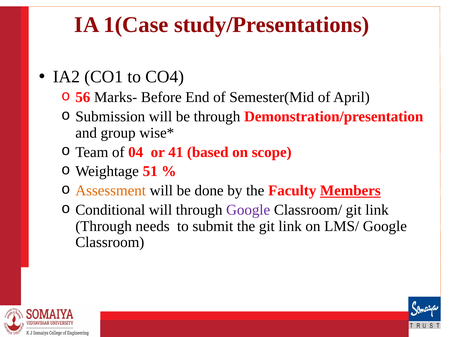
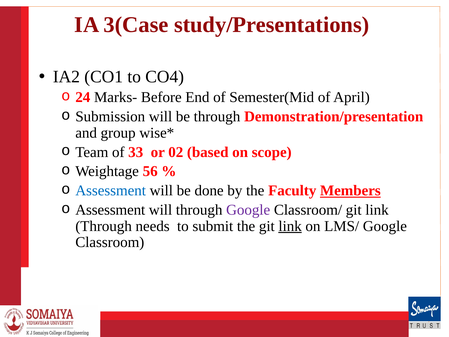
1(Case: 1(Case -> 3(Case (136, 25)
56: 56 -> 24 (83, 97)
04: 04 -> 33 (136, 152)
41: 41 -> 02 (176, 152)
51: 51 -> 56 (150, 171)
Assessment colour: orange -> blue (111, 190)
Conditional: Conditional -> Assessment (110, 210)
link underline: none -> present (290, 226)
